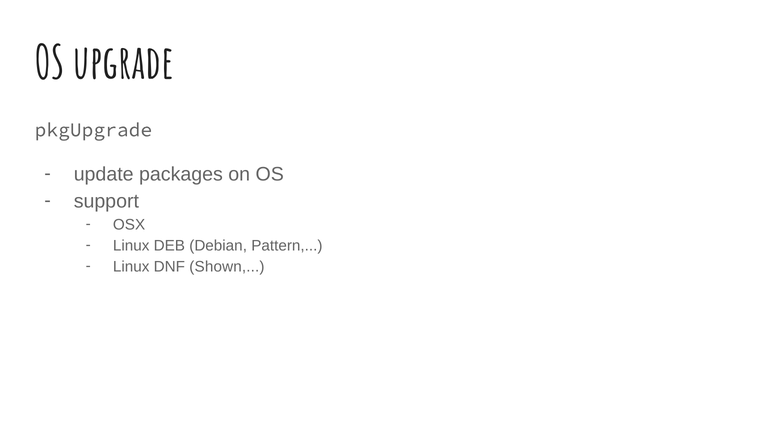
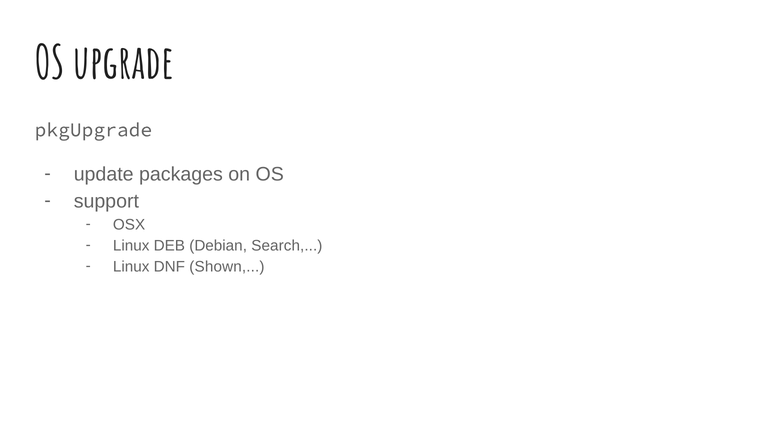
Pattern: Pattern -> Search (287, 246)
